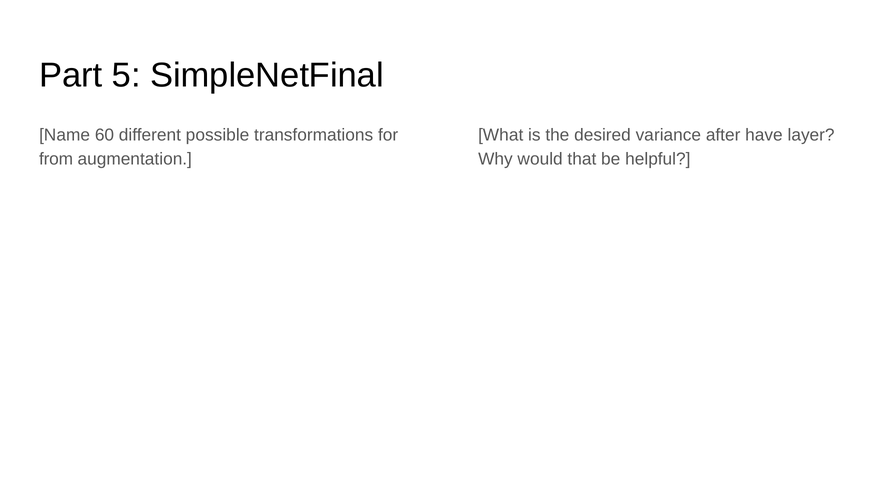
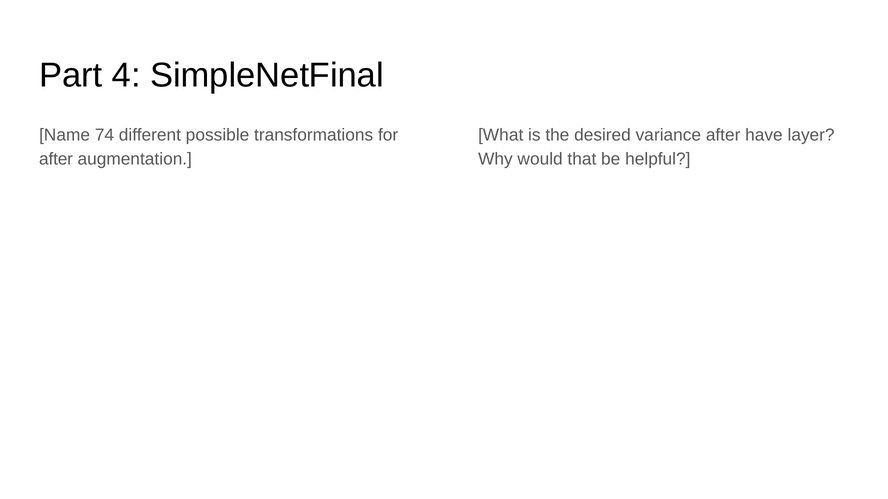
5: 5 -> 4 (126, 75)
60: 60 -> 74 (104, 135)
from: from -> after (56, 159)
